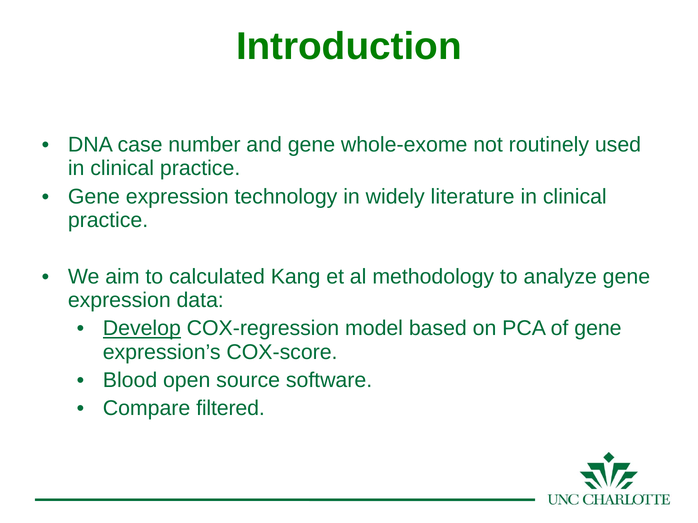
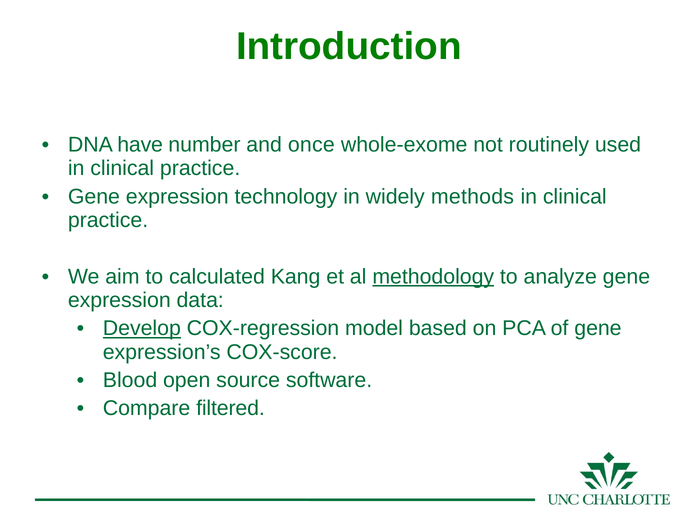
case: case -> have (140, 145)
and gene: gene -> once (311, 145)
literature: literature -> methods (472, 197)
methodology underline: none -> present (433, 277)
